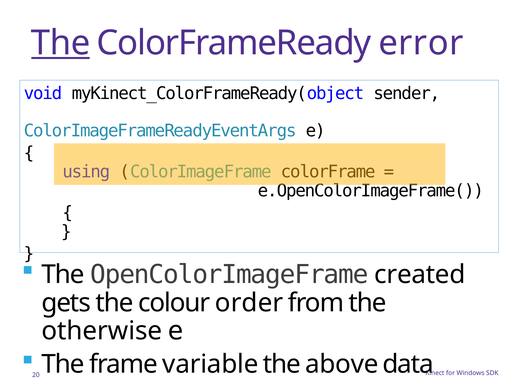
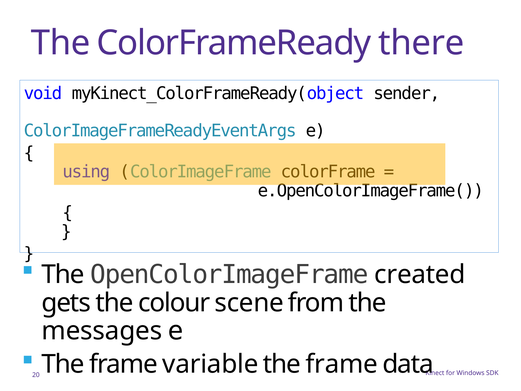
The underline: present -> none (61, 43)
error: error -> there (421, 43)
order: order -> scene (249, 303)
otherwise: otherwise -> messages (102, 331)
above: above -> frame (342, 364)
